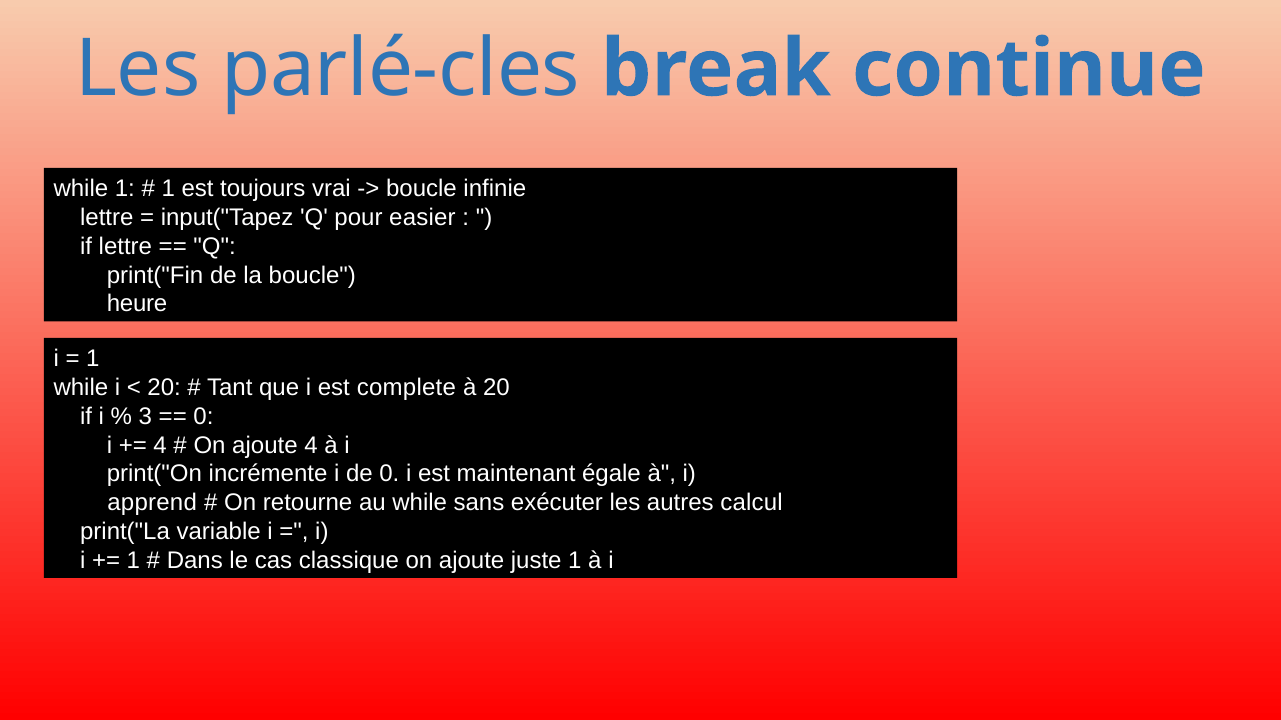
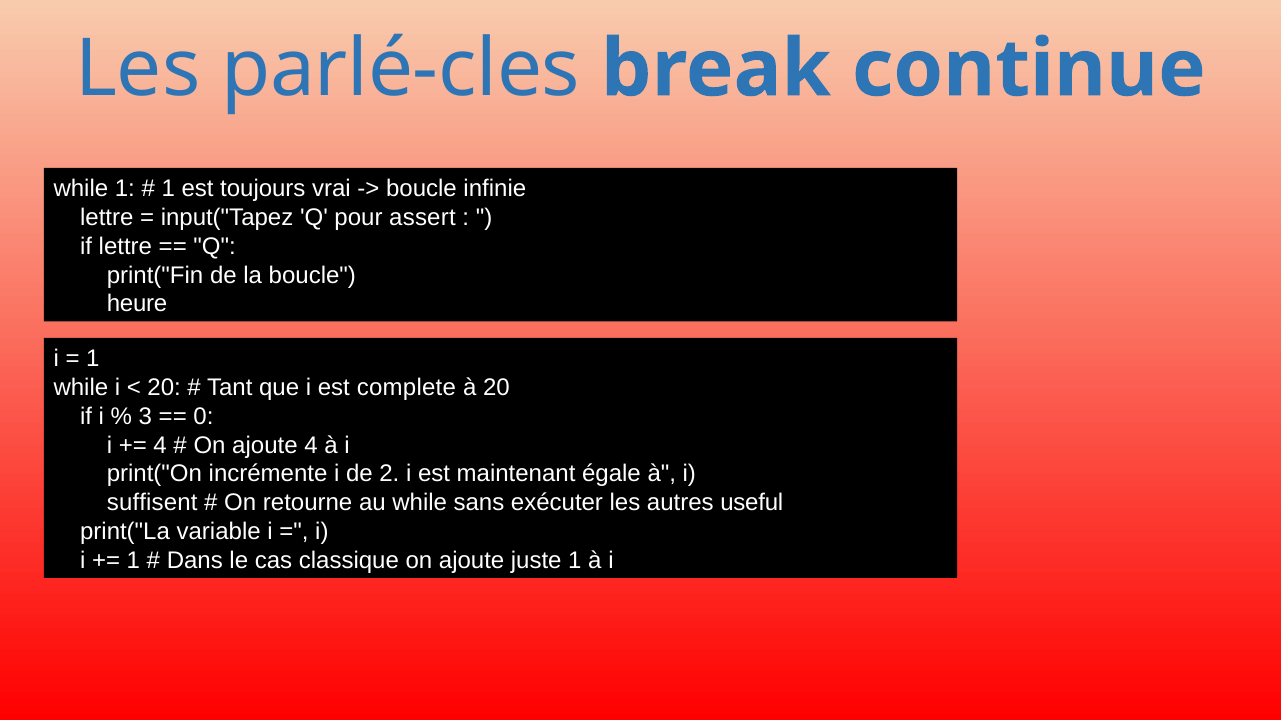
easier: easier -> assert (422, 218)
de 0: 0 -> 2 (389, 474)
apprend: apprend -> suffisent (152, 503)
calcul: calcul -> useful (752, 503)
